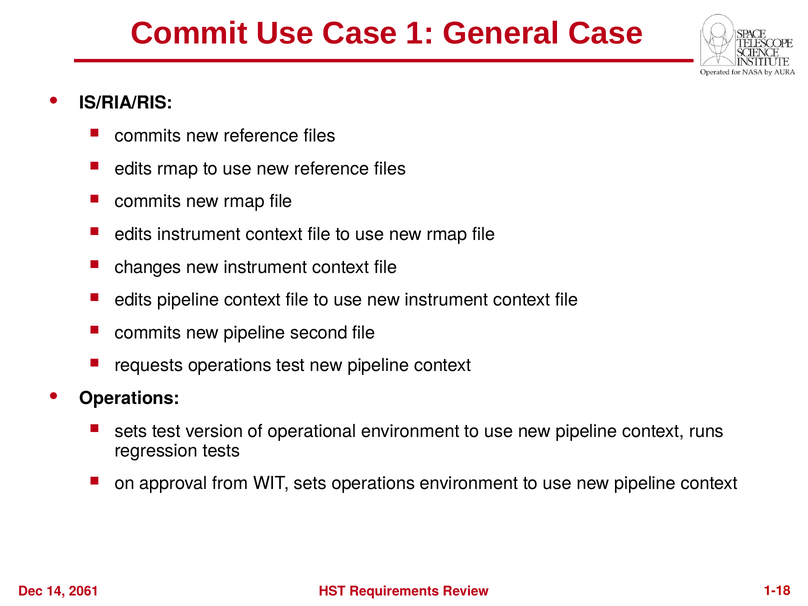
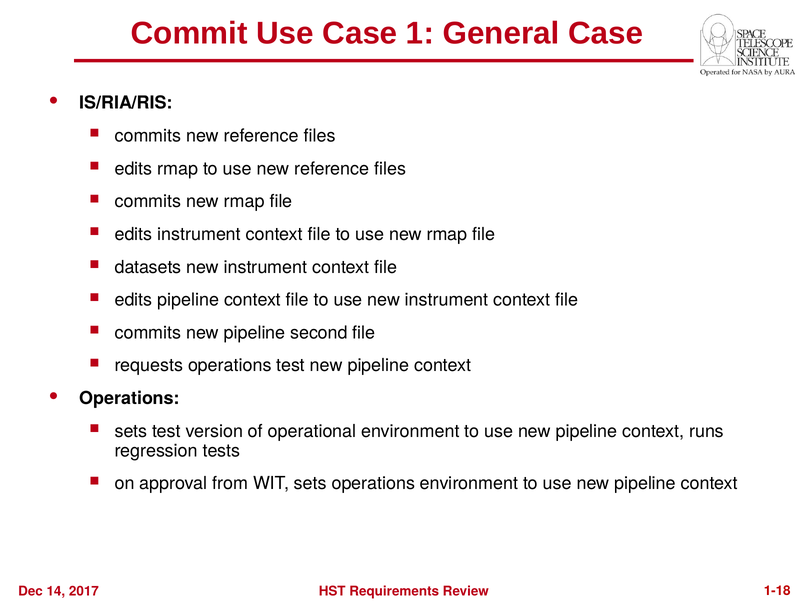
changes: changes -> datasets (148, 267)
2061: 2061 -> 2017 (84, 591)
